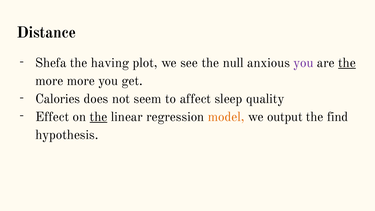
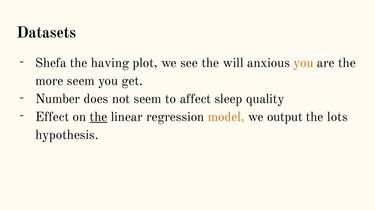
Distance: Distance -> Datasets (46, 32)
null: null -> will (233, 63)
you colour: purple -> orange (303, 63)
the underline: present -> none (347, 63)
more more: more -> seem (81, 81)
Calories: Calories -> Number (58, 99)
find: find -> lots (338, 117)
